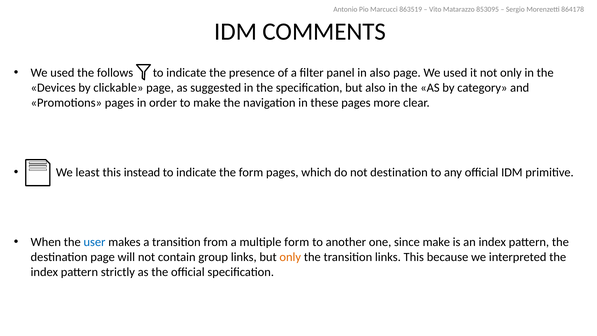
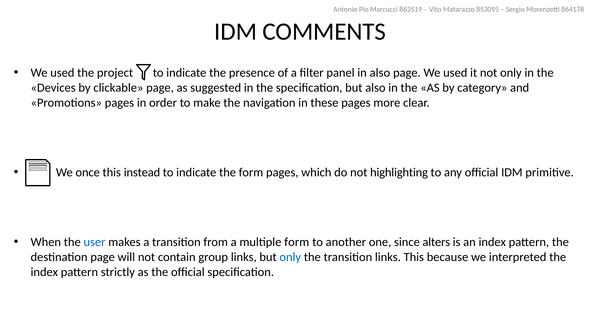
follows: follows -> project (115, 73)
least: least -> once (88, 172)
not destination: destination -> highlighting (399, 172)
since make: make -> alters (436, 242)
only colour: orange -> blue (290, 257)
